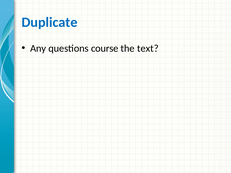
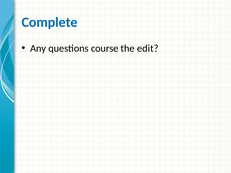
Duplicate: Duplicate -> Complete (50, 22)
text: text -> edit (148, 48)
